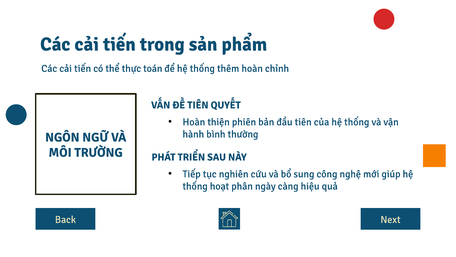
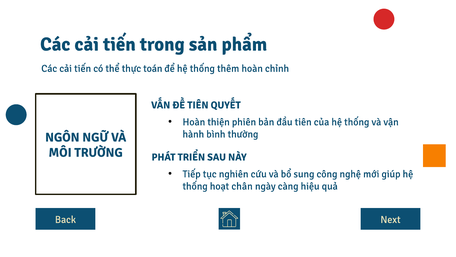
phân: phân -> chân (242, 186)
